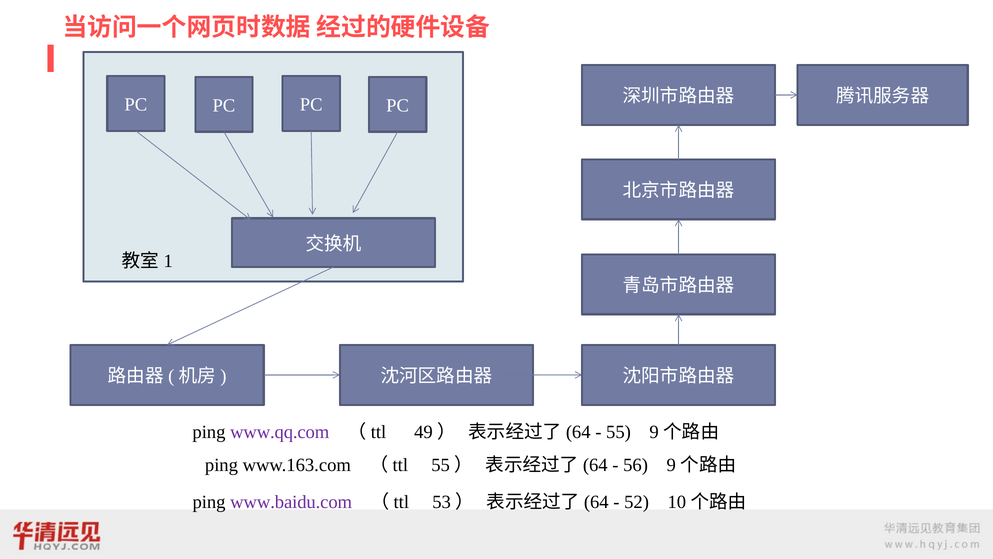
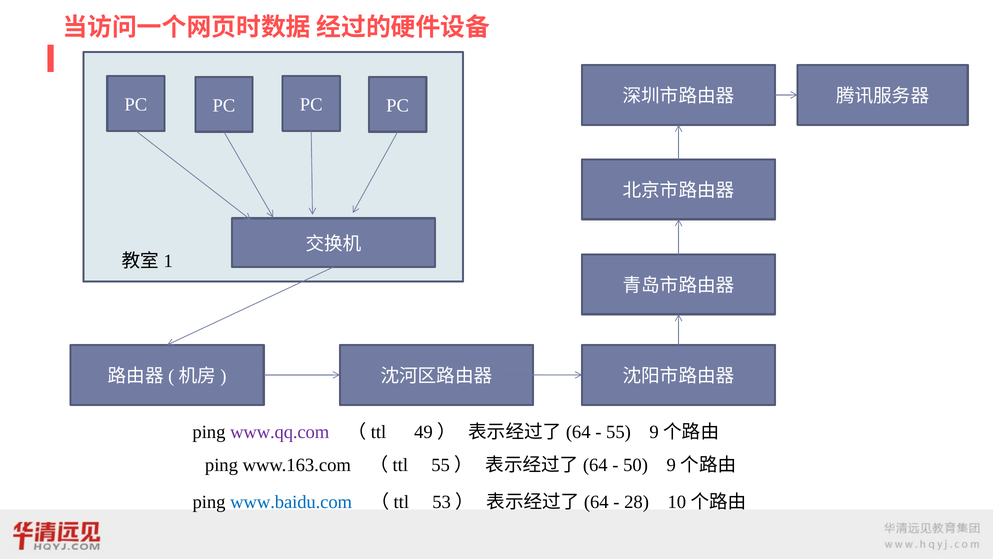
56: 56 -> 50 (636, 465)
www.baidu.com colour: purple -> blue (291, 502)
52: 52 -> 28 (637, 502)
